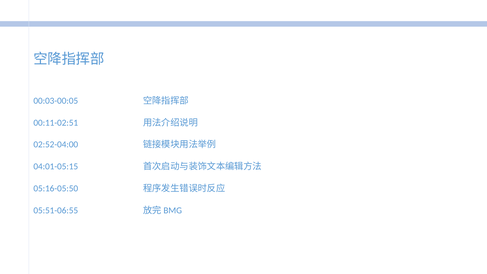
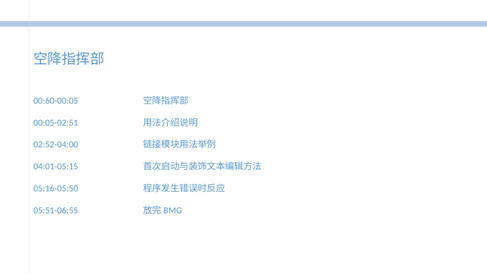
00:03-00:05: 00:03-00:05 -> 00:60-00:05 (56, 101)
00:11-02:51: 00:11-02:51 -> 00:05-02:51 (56, 123)
